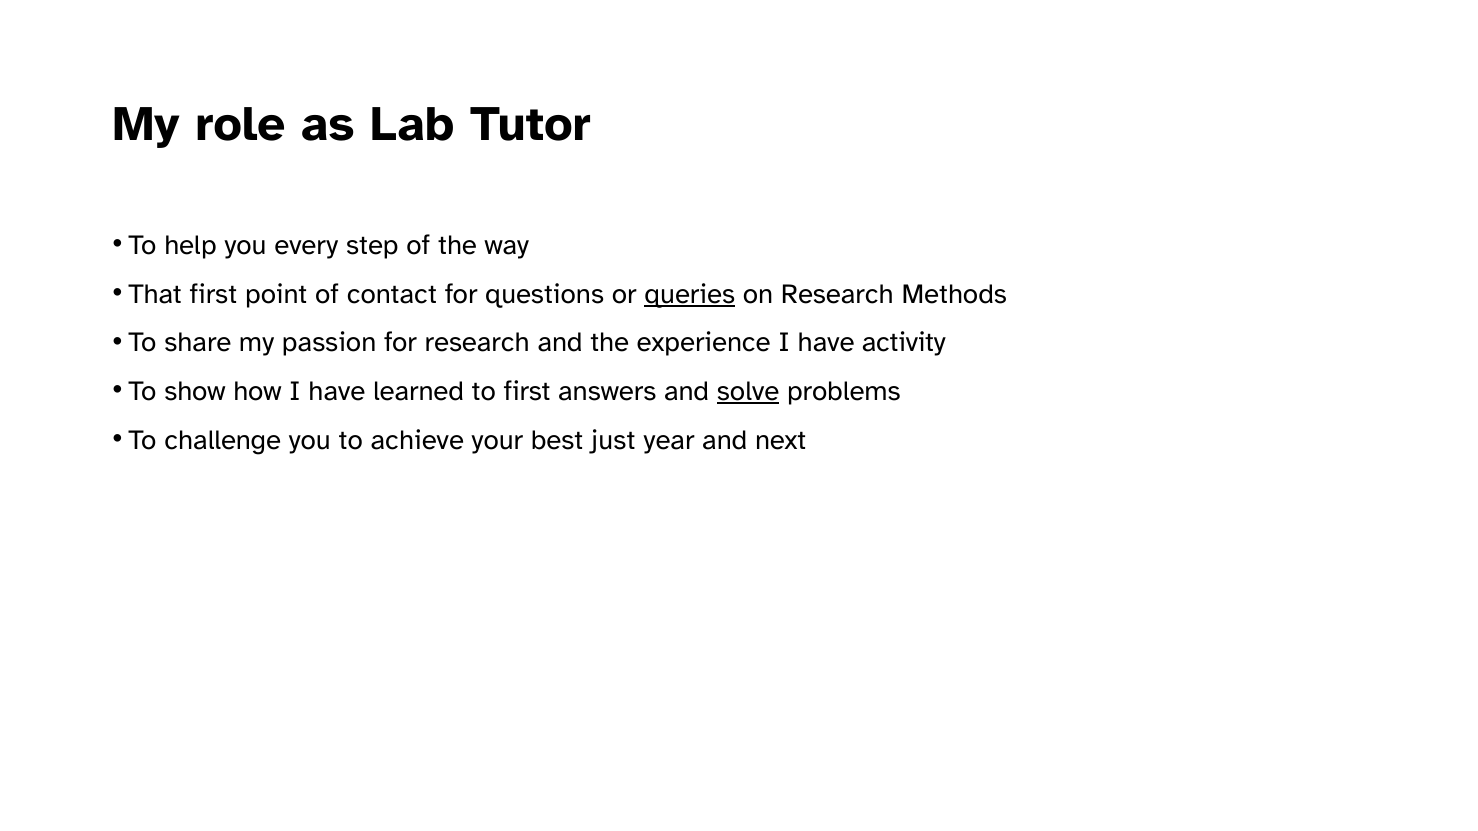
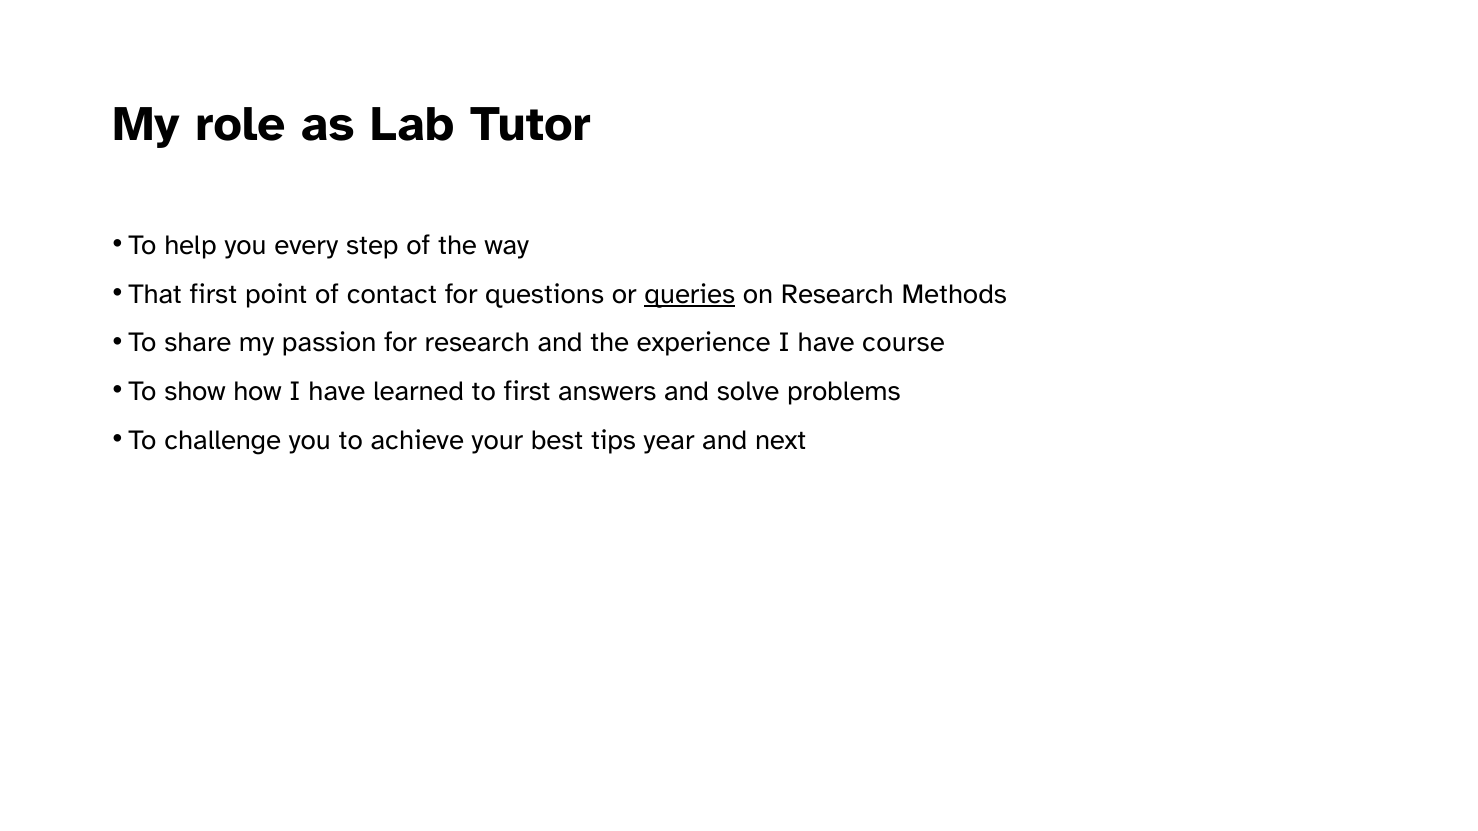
activity: activity -> course (904, 343)
solve underline: present -> none (748, 391)
just: just -> tips (614, 440)
